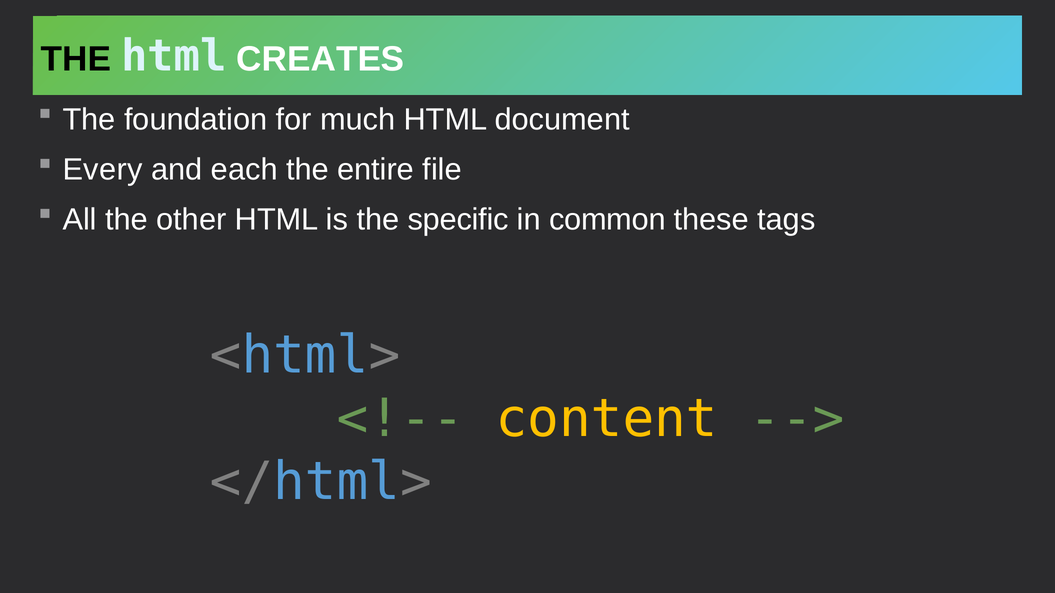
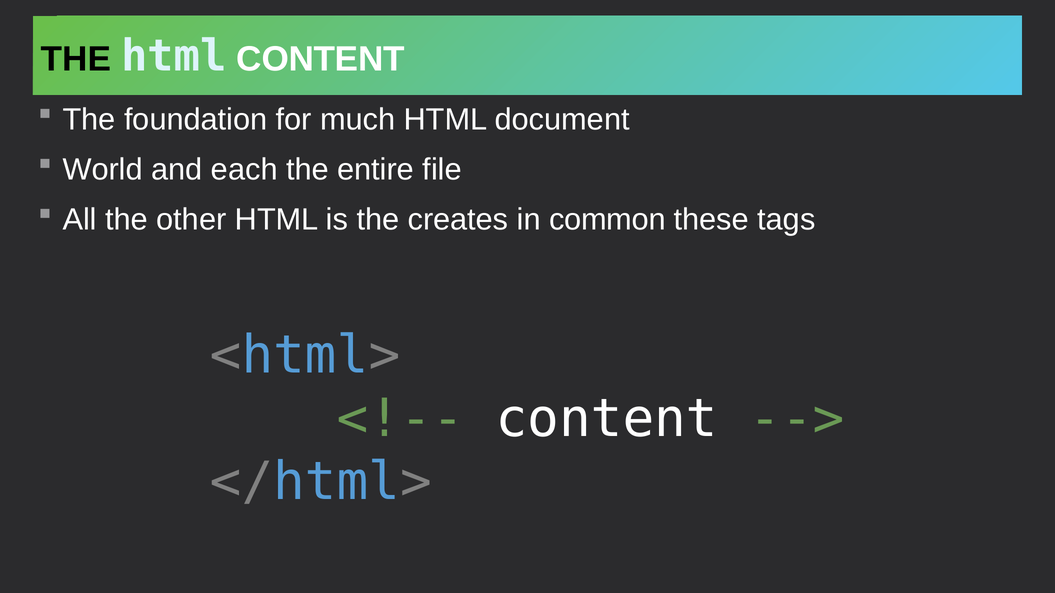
html CREATES: CREATES -> CONTENT (321, 59)
Every: Every -> World (103, 170)
specific: specific -> creates (458, 220)
content colour: yellow -> white (607, 419)
